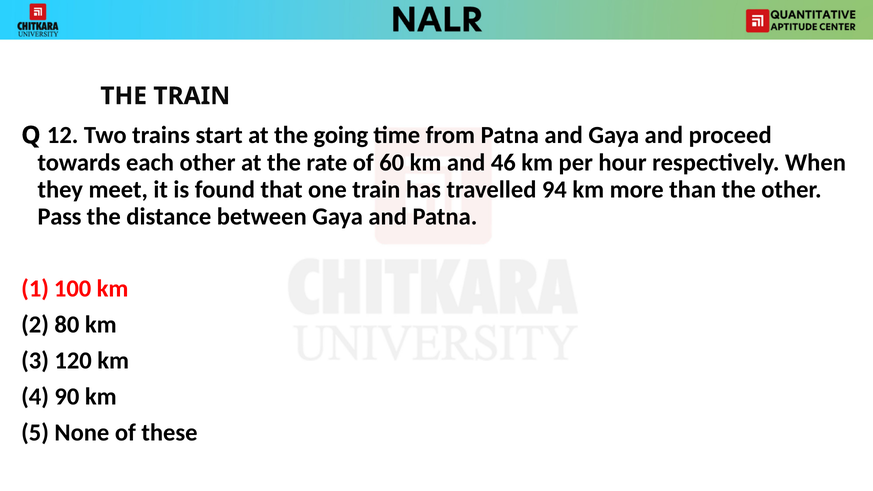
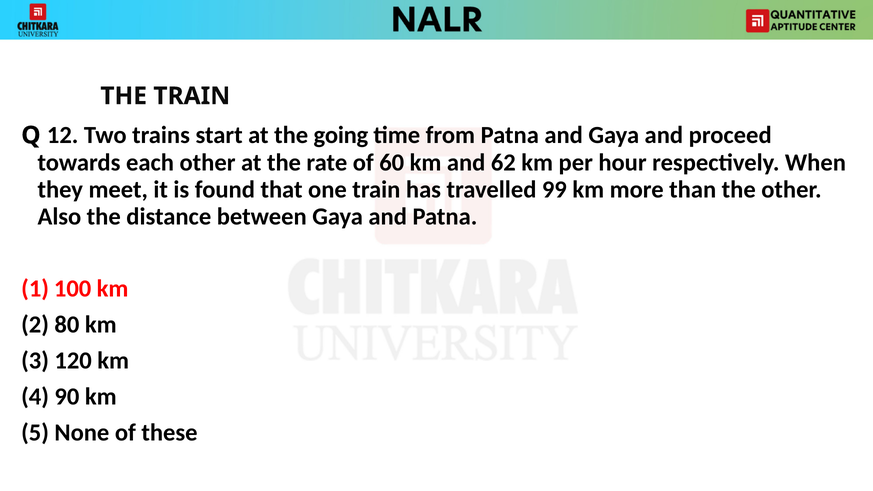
46: 46 -> 62 (503, 163)
94: 94 -> 99 (554, 190)
Pass: Pass -> Also (59, 217)
